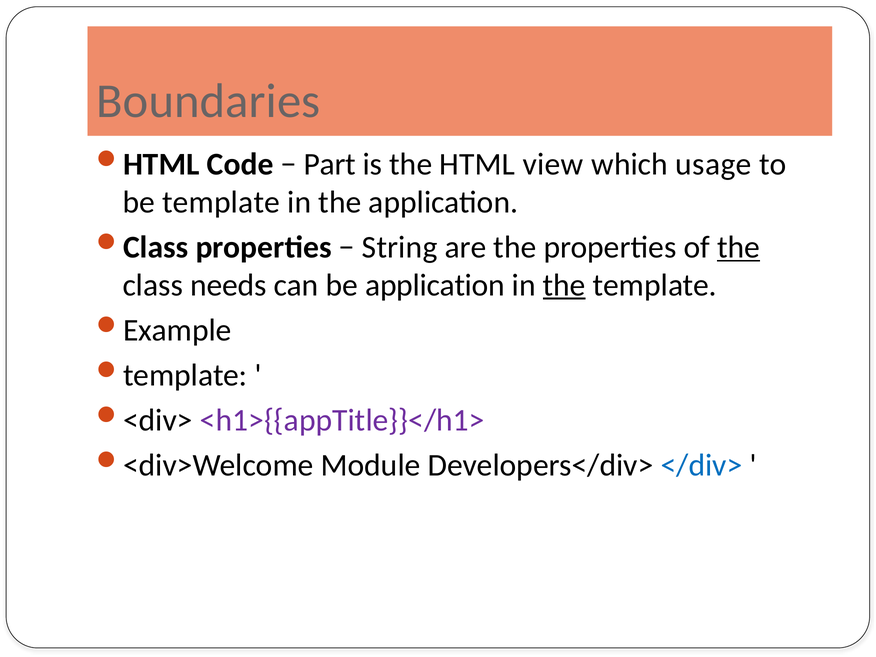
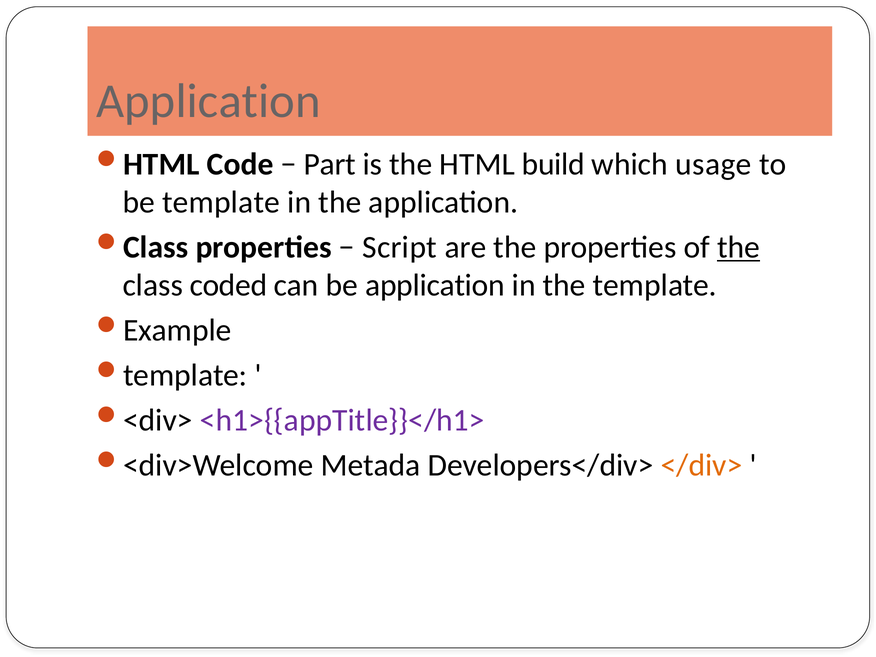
Boundaries: Boundaries -> Application (208, 101)
view: view -> build (553, 164)
String: String -> Script (400, 247)
needs: needs -> coded (228, 285)
the underline: present -> none (564, 285)
Module: Module -> Metada (371, 465)
</div> colour: blue -> orange (702, 465)
